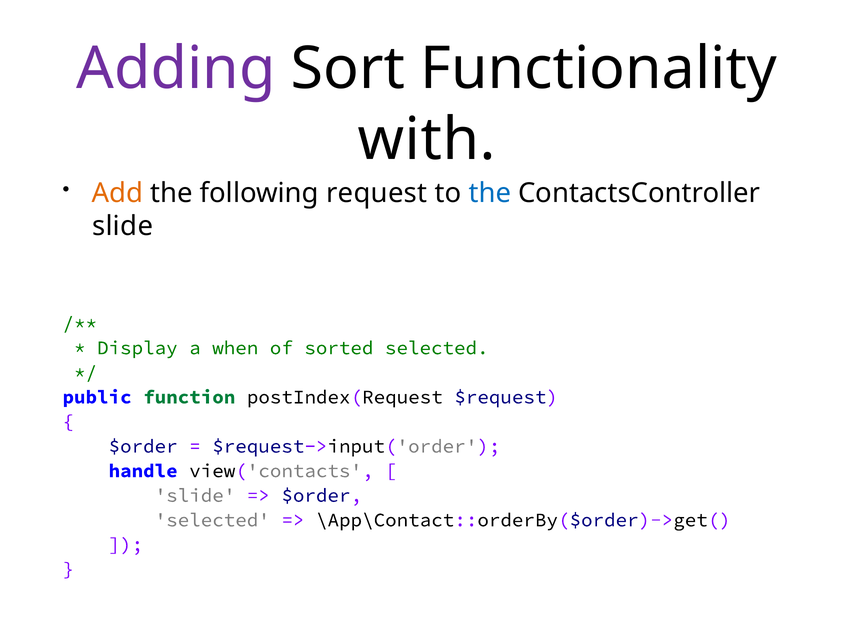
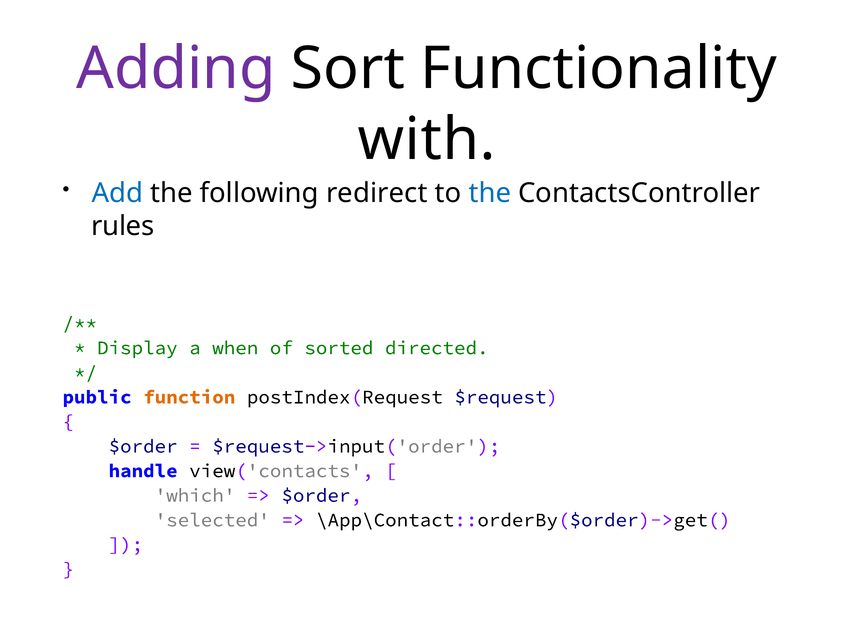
Add colour: orange -> blue (117, 193)
request: request -> redirect (377, 193)
slide: slide -> rules (123, 226)
sorted selected: selected -> directed (437, 348)
function colour: green -> orange (189, 397)
slide: slide -> which (195, 496)
